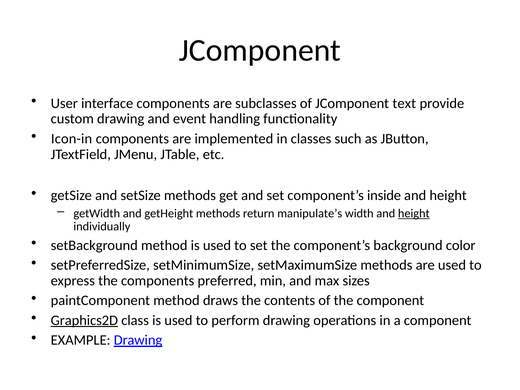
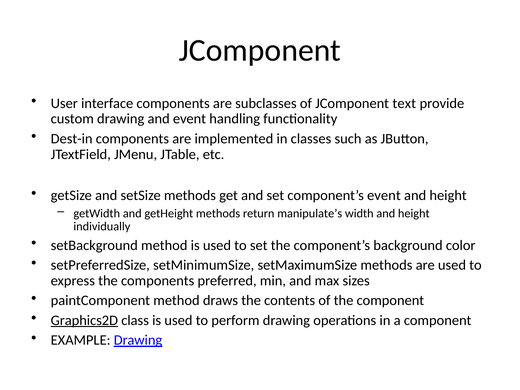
Icon-in: Icon-in -> Dest-in (72, 139)
component’s inside: inside -> event (384, 195)
height underline: present -> none (414, 213)
